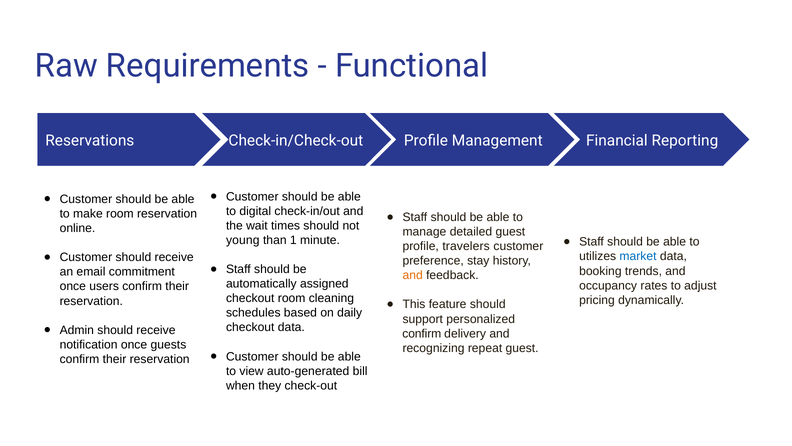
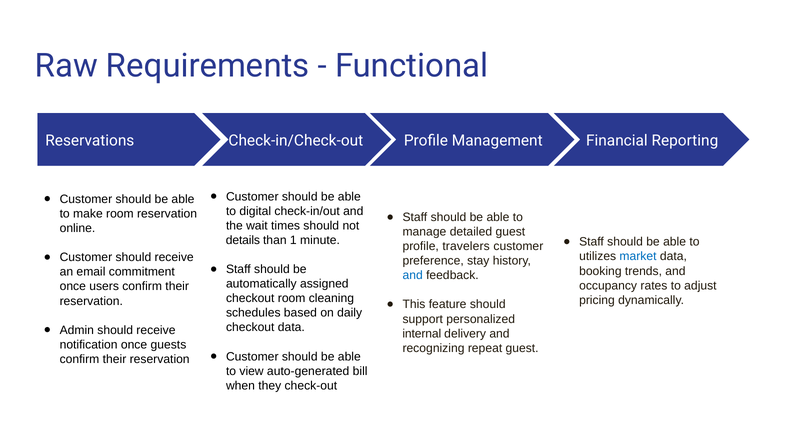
young: young -> details (243, 240)
and colour: orange -> blue (413, 275)
confirm: confirm -> internal (422, 333)
